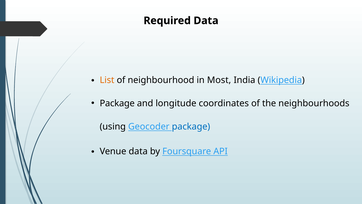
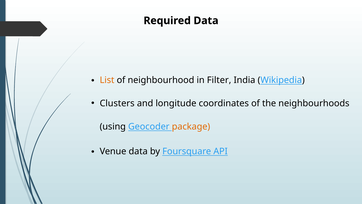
Most: Most -> Filter (219, 80)
Package: Package -> Clusters (117, 103)
package colour: blue -> orange (191, 126)
